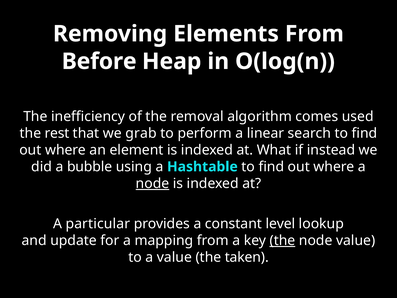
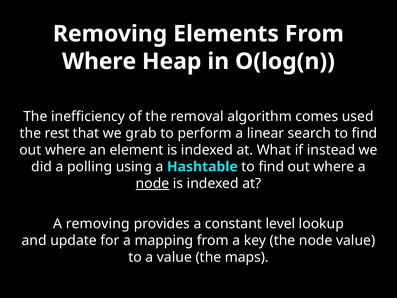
Before: Before -> Where (99, 61)
bubble: bubble -> polling (90, 167)
A particular: particular -> removing (98, 224)
the underline: present -> none (282, 240)
taken: taken -> maps (247, 257)
